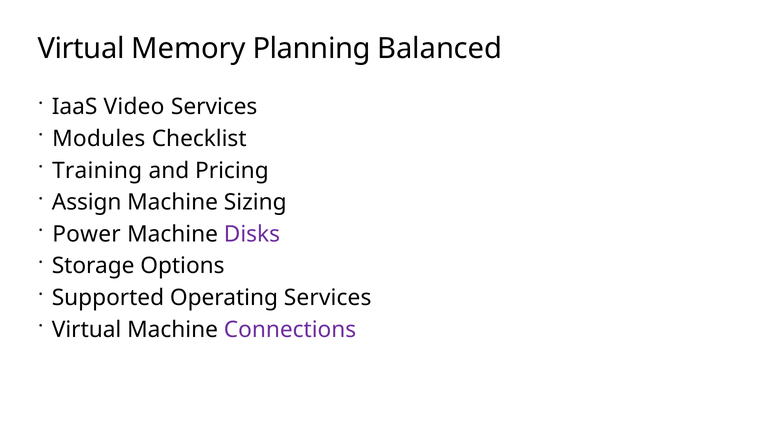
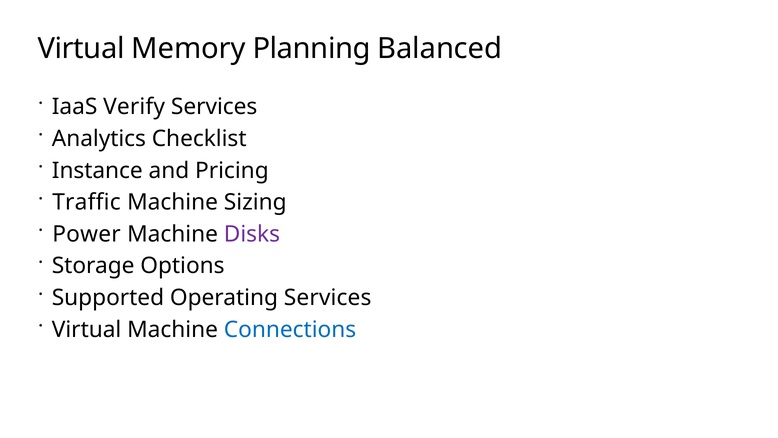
Video: Video -> Verify (134, 107)
Modules: Modules -> Analytics (99, 139)
Training: Training -> Instance (97, 170)
Assign: Assign -> Traffic (86, 202)
Connections colour: purple -> blue (290, 329)
